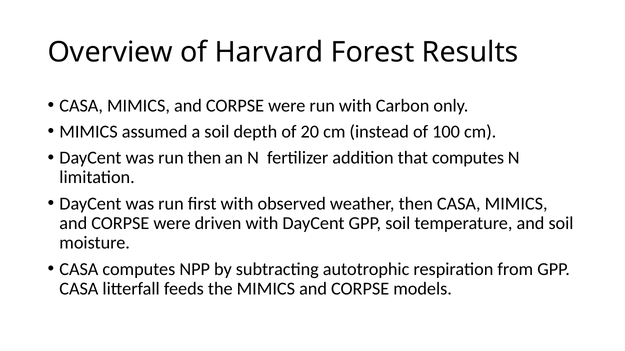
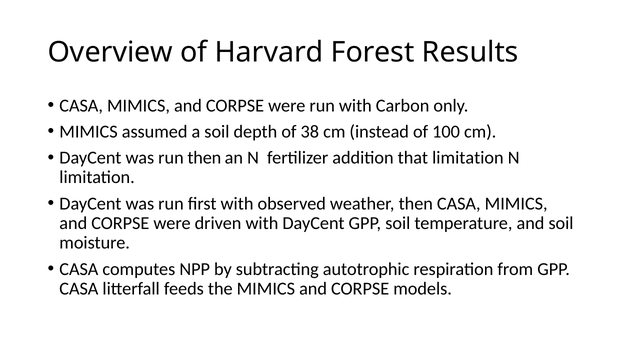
20: 20 -> 38 (310, 132)
that computes: computes -> limitation (468, 158)
